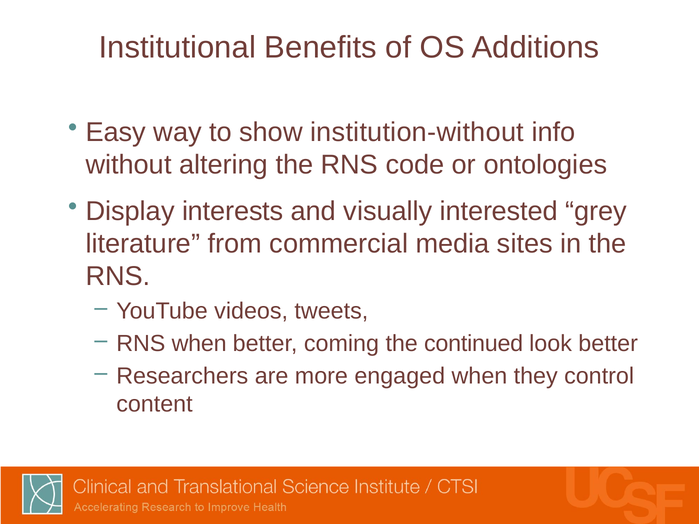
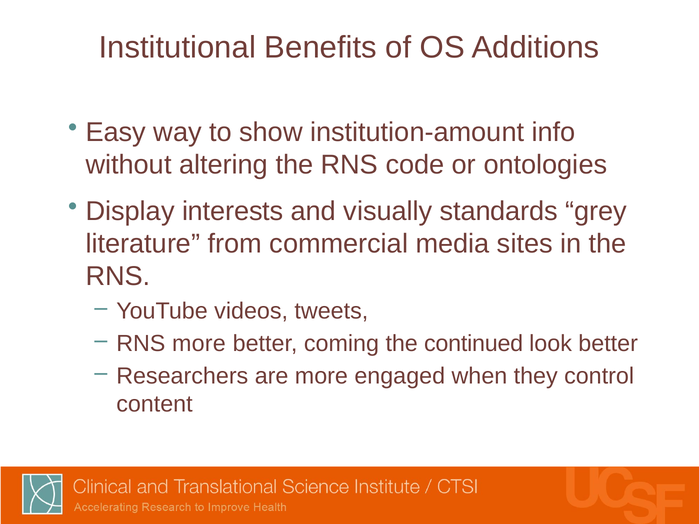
institution-without: institution-without -> institution-amount (417, 132)
interested: interested -> standards (499, 211)
RNS when: when -> more (199, 344)
